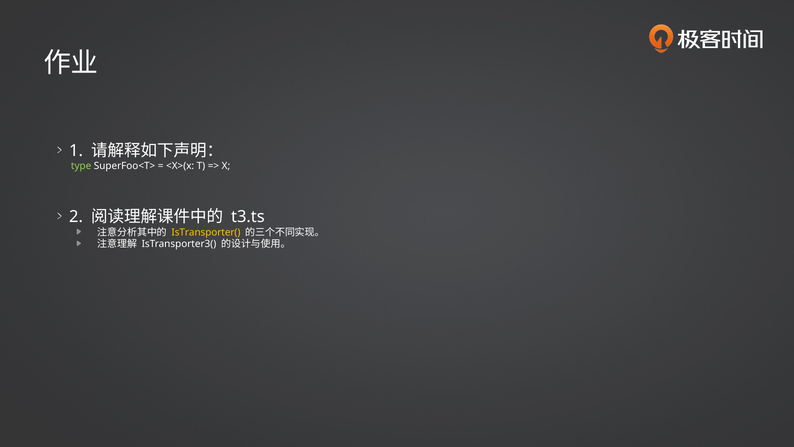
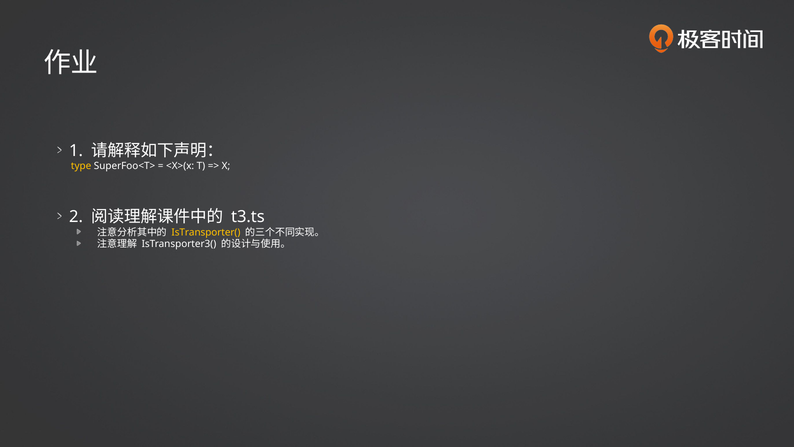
type colour: light green -> yellow (81, 166)
